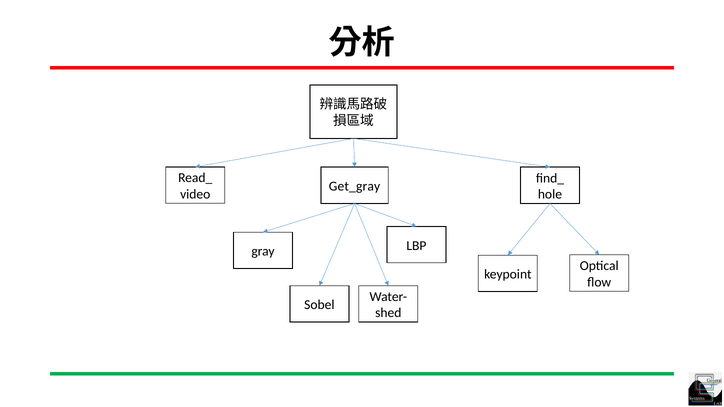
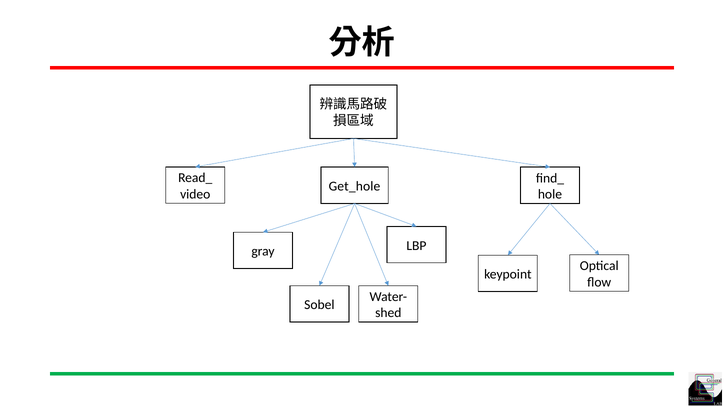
Get_gray: Get_gray -> Get_hole (355, 186)
